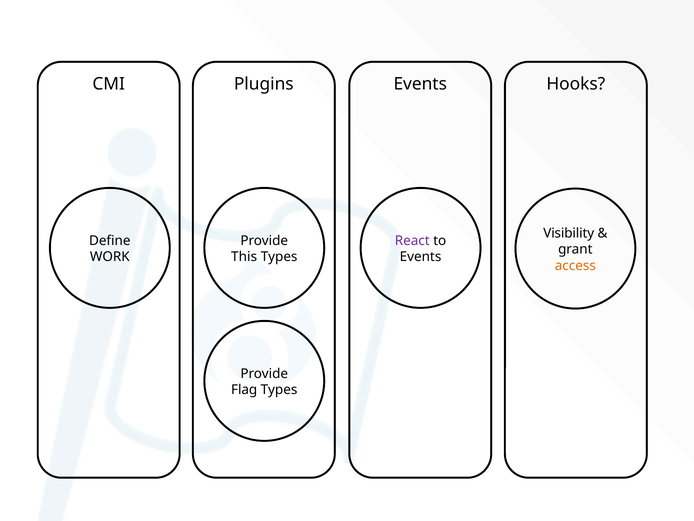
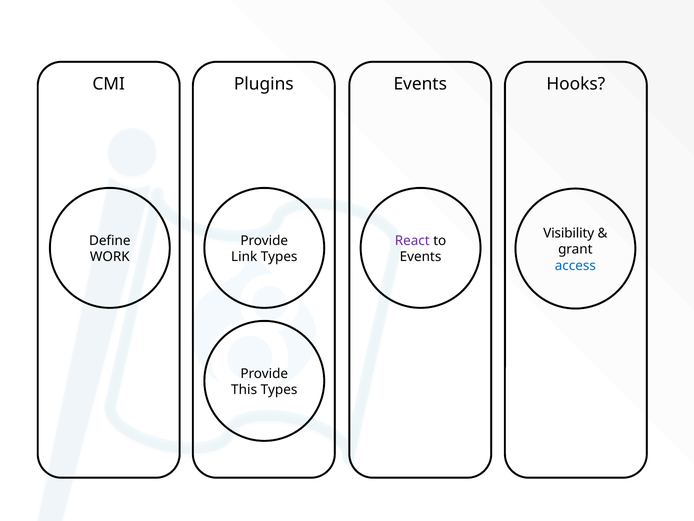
This: This -> Link (244, 257)
access colour: orange -> blue (575, 265)
Flag: Flag -> This (244, 390)
